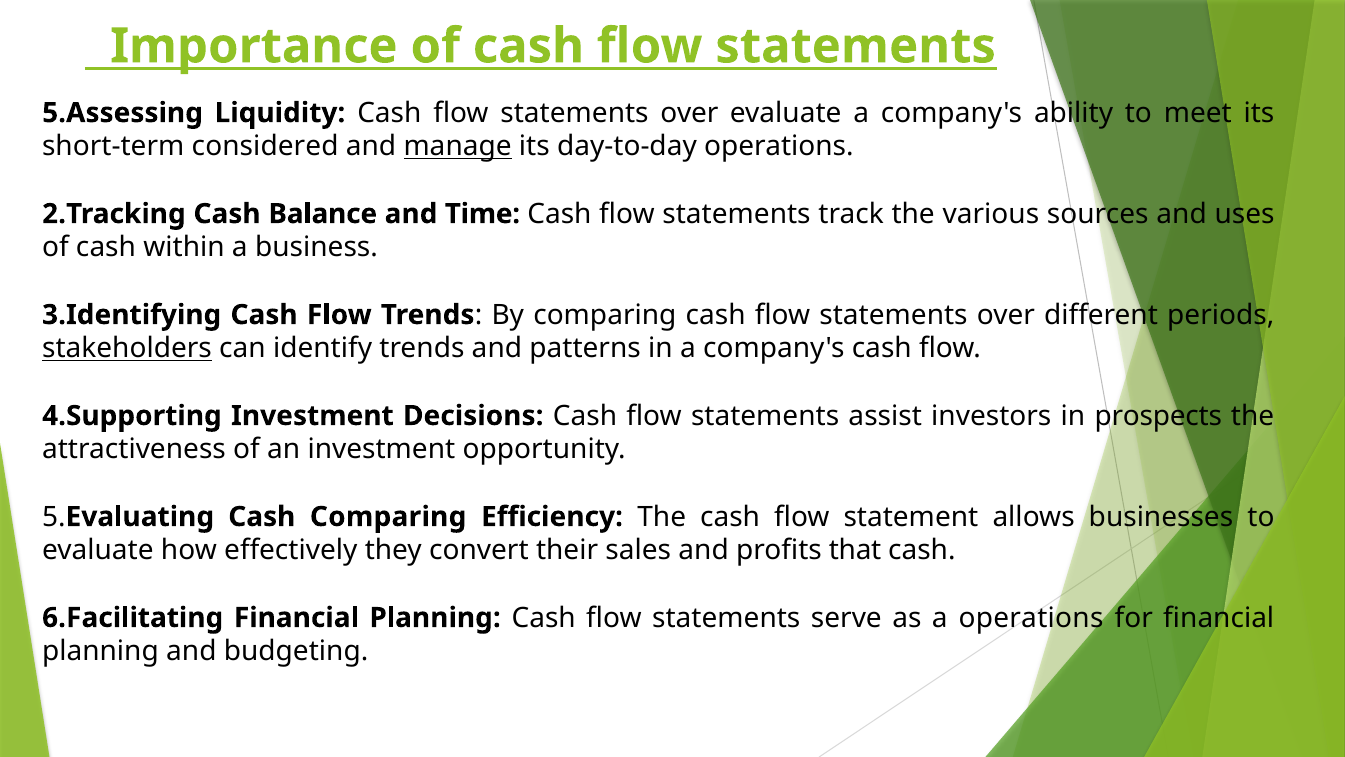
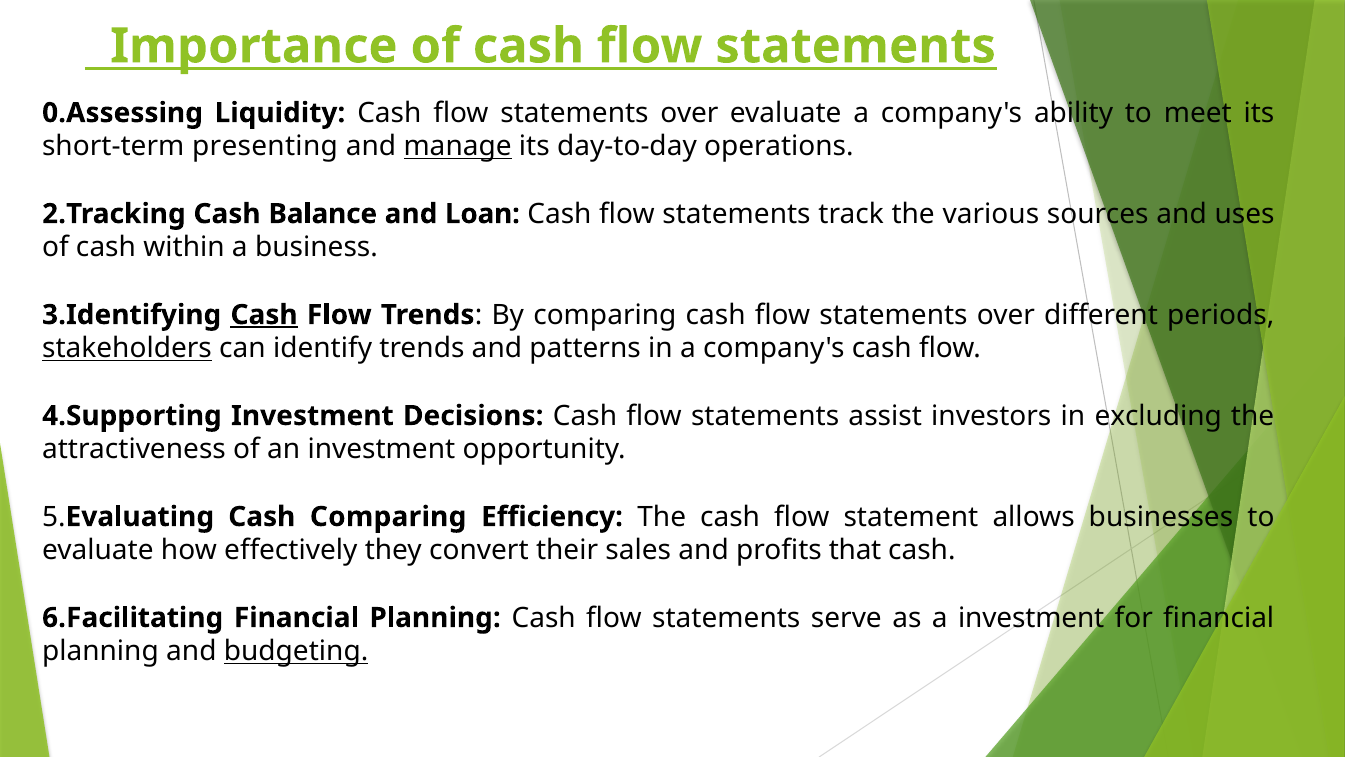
5.Assessing: 5.Assessing -> 0.Assessing (122, 113)
considered: considered -> presenting (265, 146)
Time: Time -> Loan (482, 214)
Cash underline: none -> present (264, 315)
prospects: prospects -> excluding (1158, 416)
a operations: operations -> investment (1031, 617)
budgeting underline: none -> present (296, 651)
